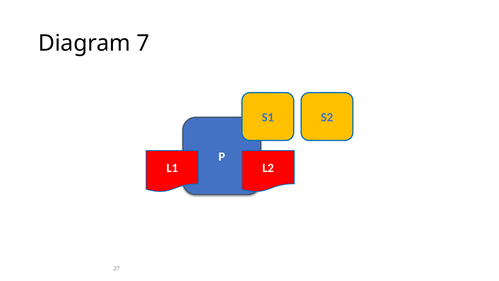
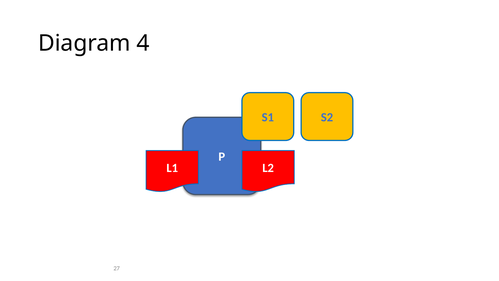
7: 7 -> 4 (143, 43)
